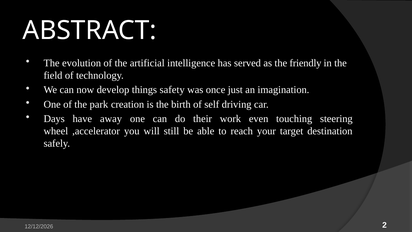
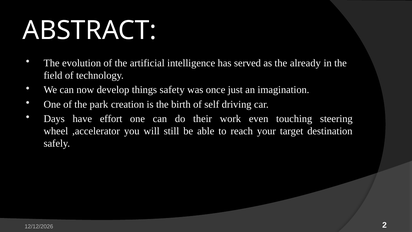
friendly: friendly -> already (305, 63)
away: away -> effort (111, 119)
